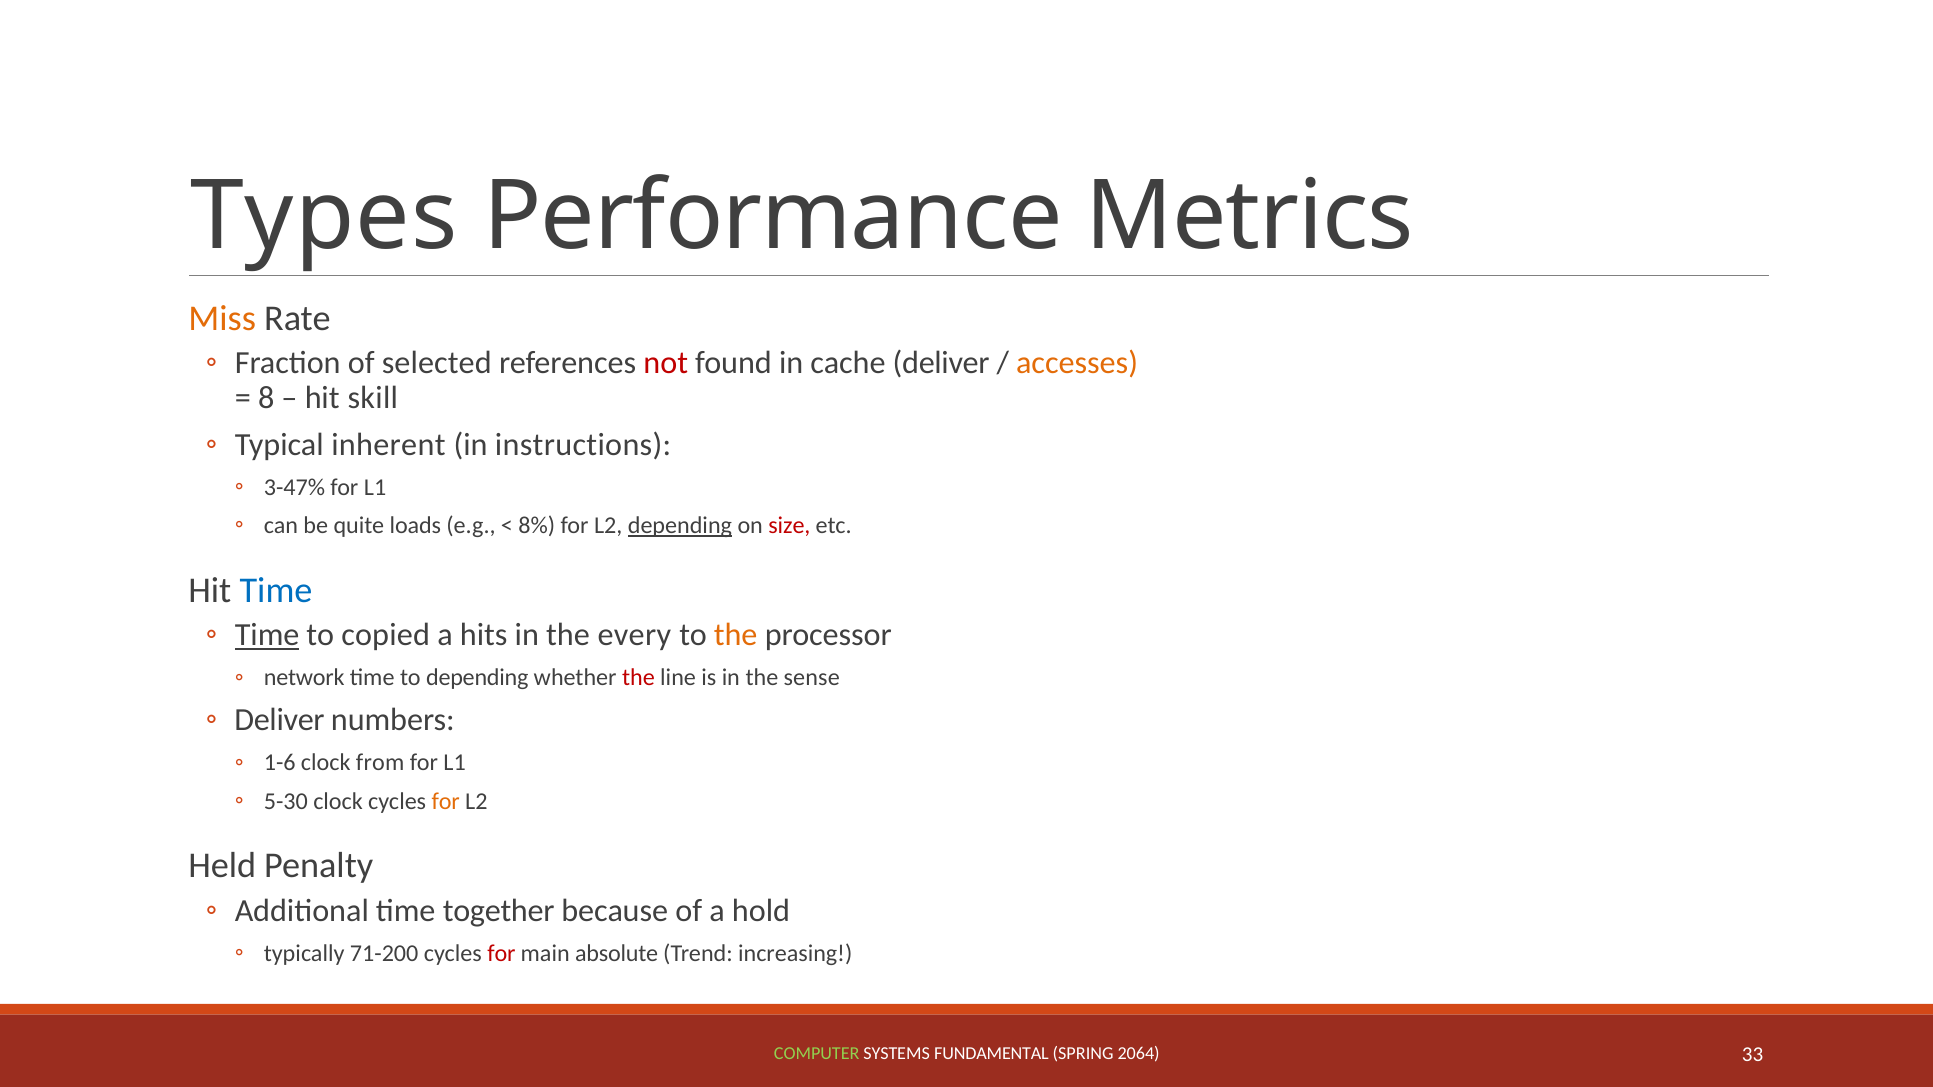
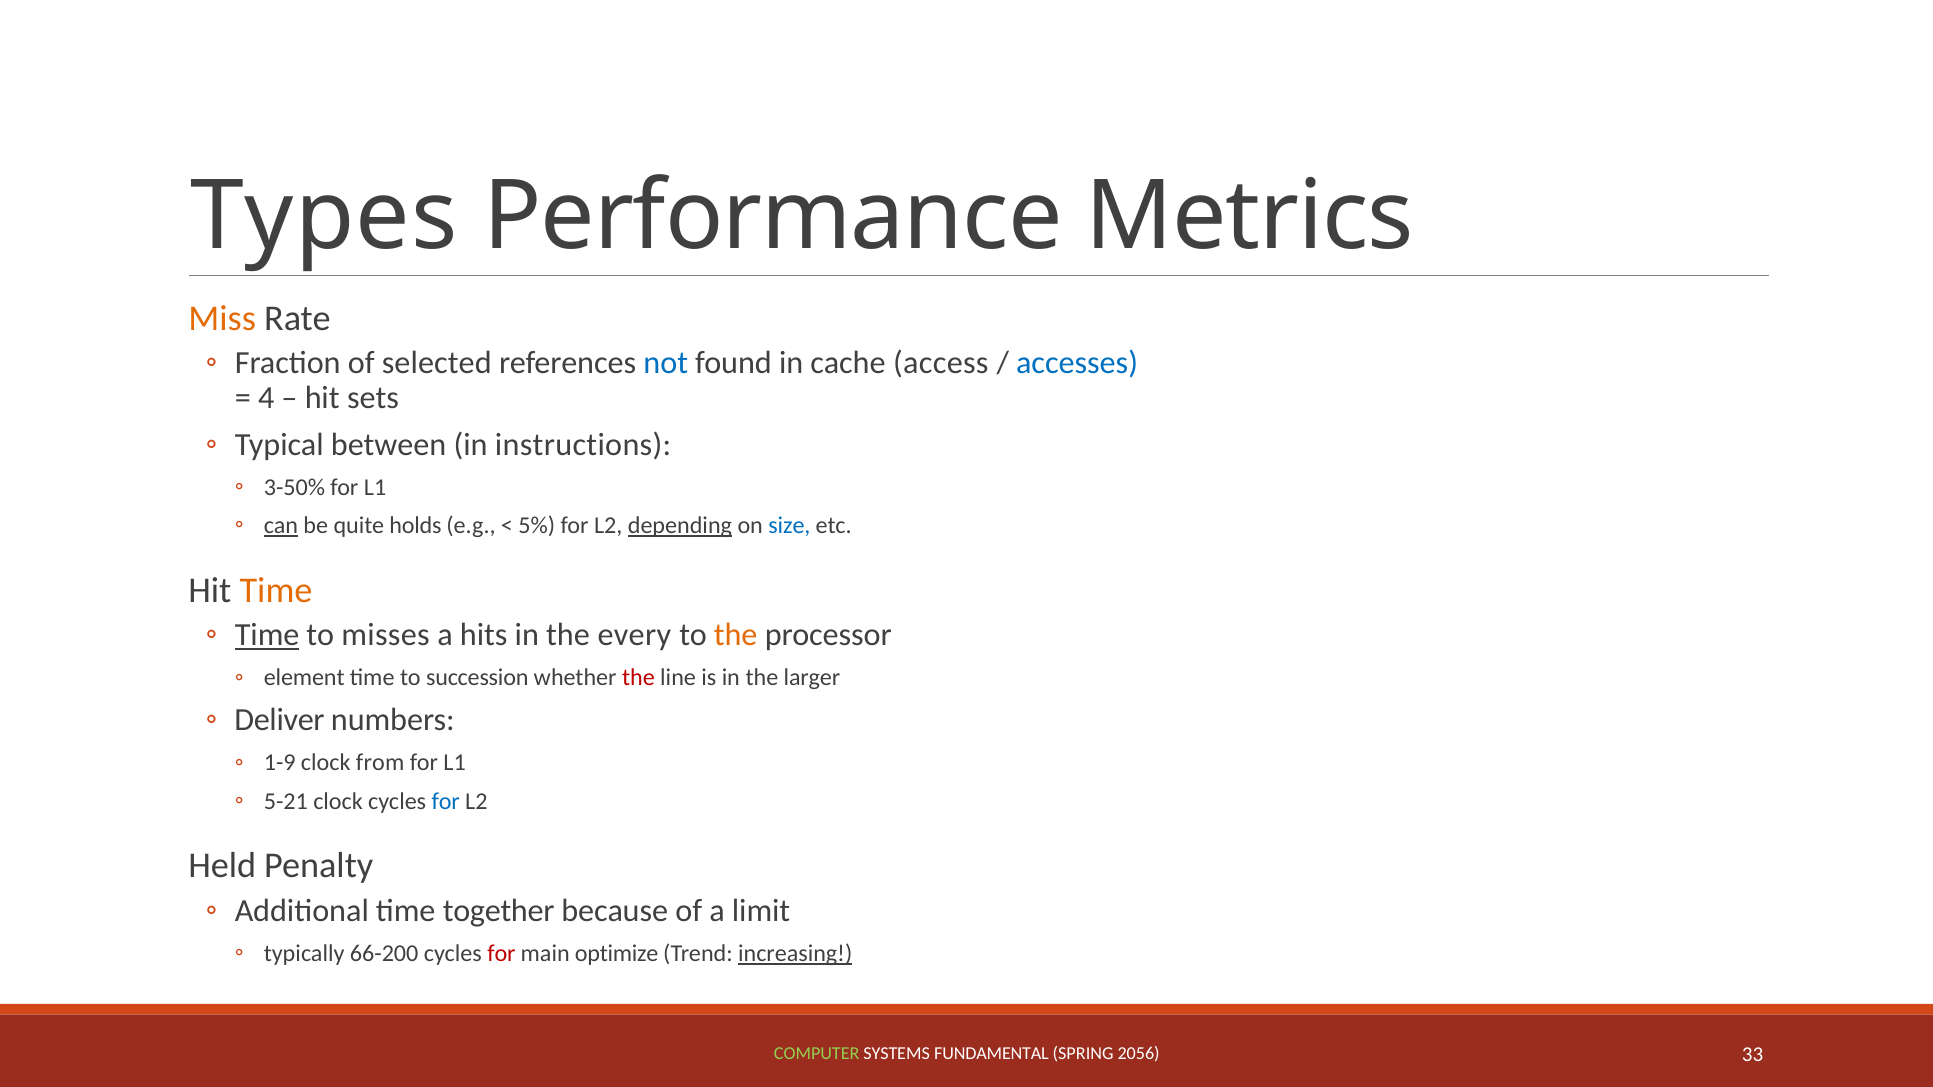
not colour: red -> blue (666, 363)
cache deliver: deliver -> access (941, 363)
accesses colour: orange -> blue (1077, 363)
8: 8 -> 4 (266, 398)
skill: skill -> sets (373, 398)
inherent: inherent -> between (389, 445)
3-47%: 3-47% -> 3-50% (294, 488)
can underline: none -> present (281, 526)
loads: loads -> holds (416, 526)
8%: 8% -> 5% (537, 526)
size colour: red -> blue (789, 526)
Time colour: blue -> orange (276, 590)
copied: copied -> misses (386, 636)
network: network -> element (304, 678)
to depending: depending -> succession (477, 678)
sense: sense -> larger (812, 678)
1-6: 1-6 -> 1-9 (280, 763)
5-30: 5-30 -> 5-21 (286, 801)
for colour: orange -> blue (446, 801)
hold: hold -> limit (761, 911)
71-200: 71-200 -> 66-200 (384, 954)
absolute: absolute -> optimize (617, 954)
increasing underline: none -> present (795, 954)
2064: 2064 -> 2056 (1139, 1054)
